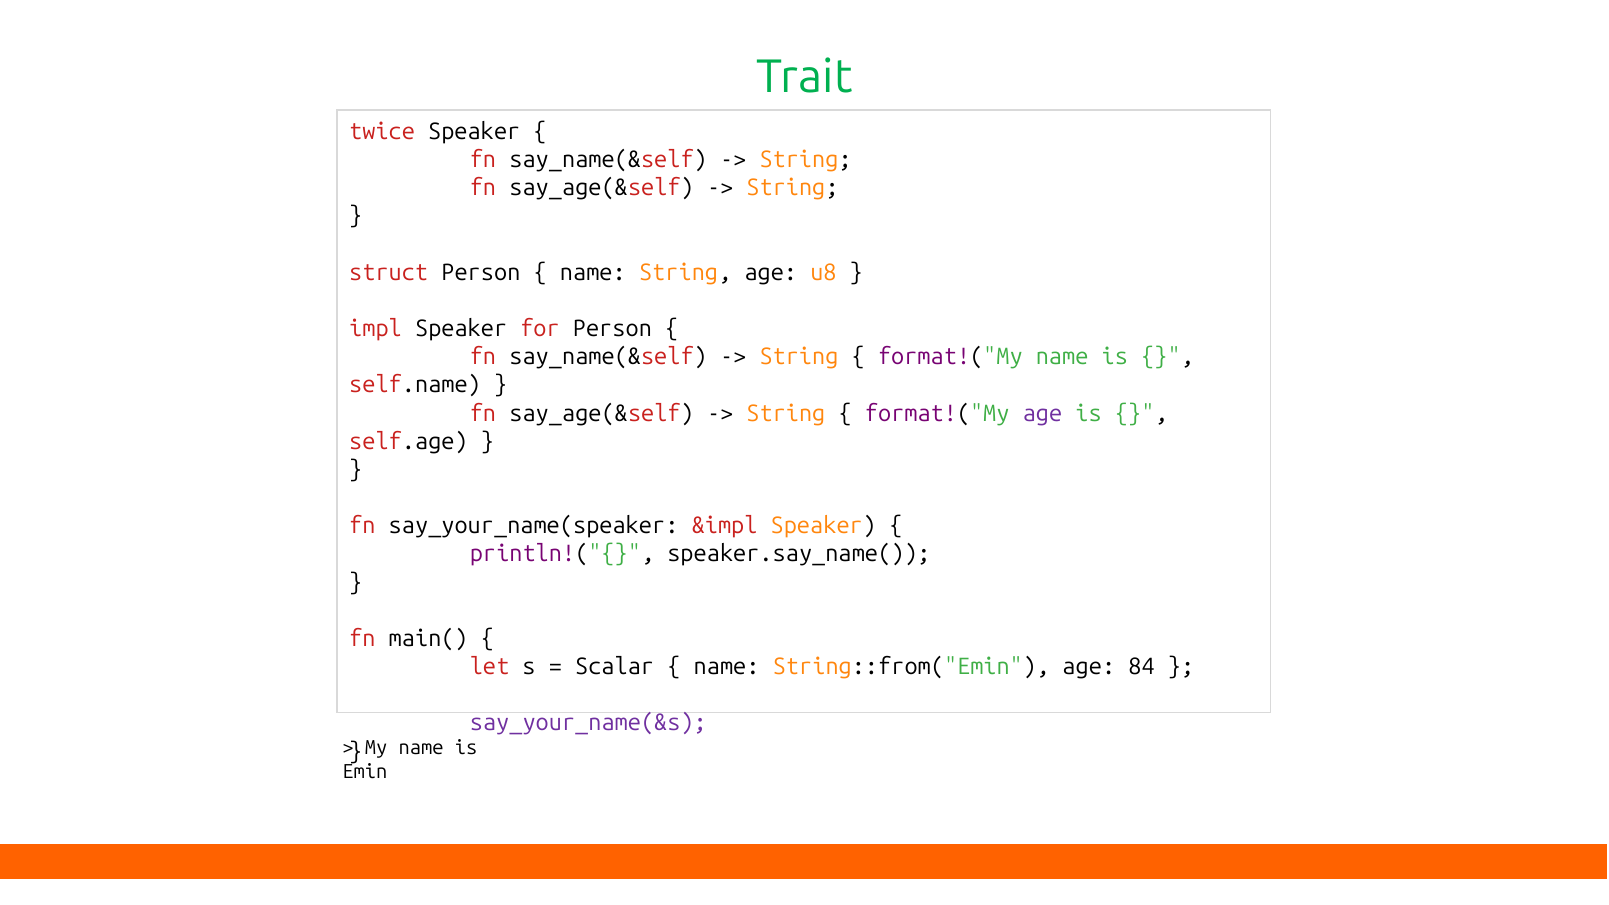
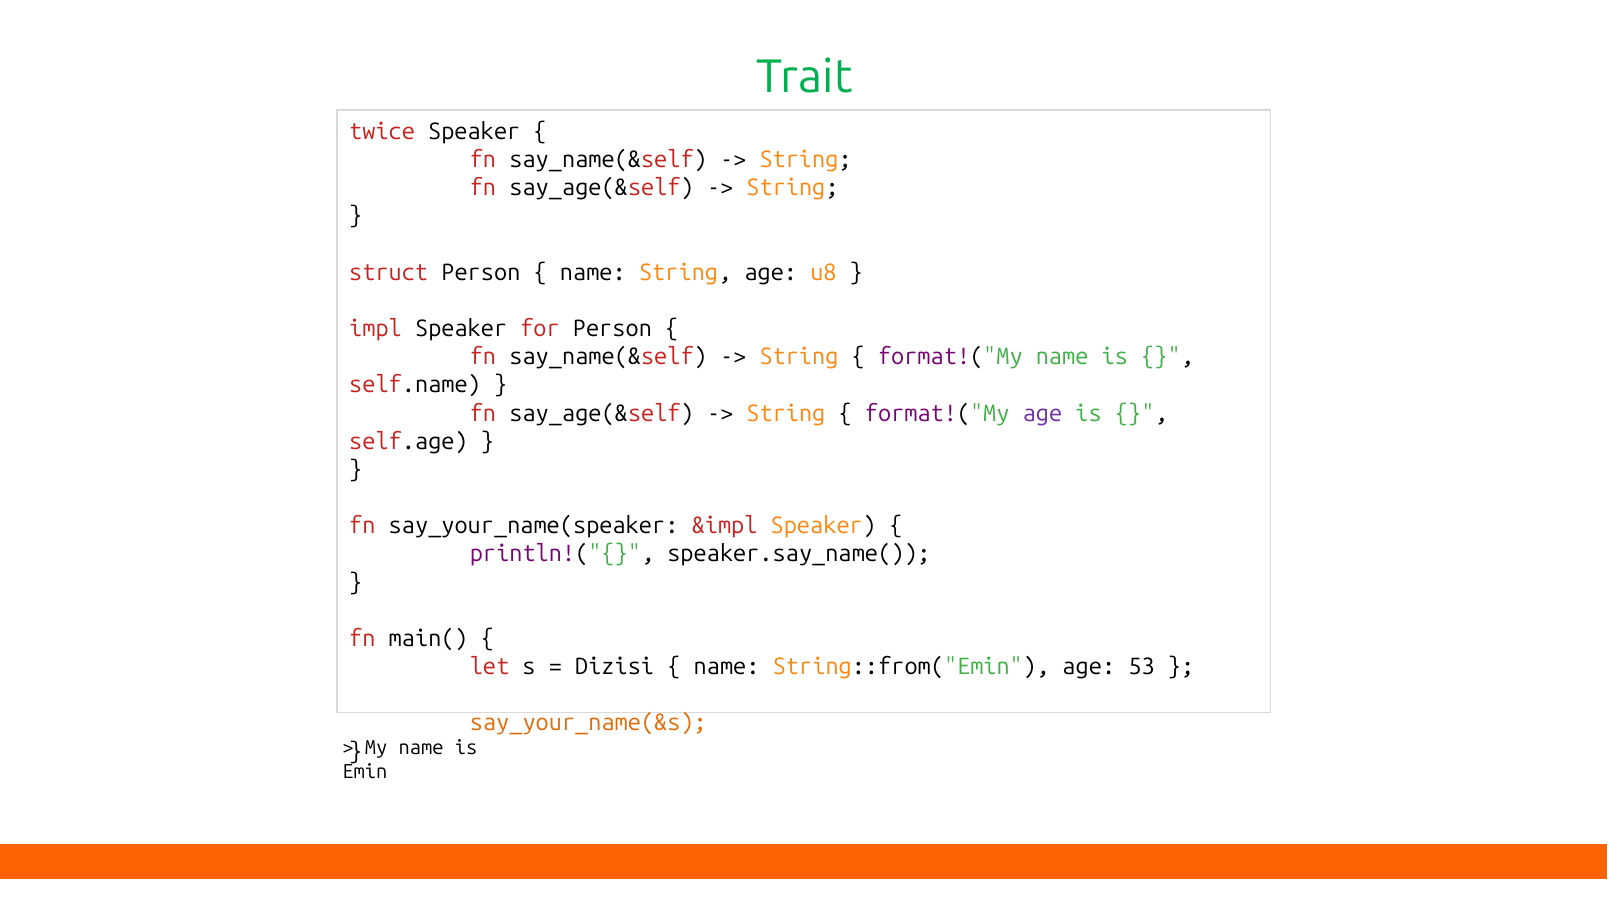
Scalar: Scalar -> Dizisi (615, 667)
84: 84 -> 53 (1142, 667)
say_your_name(&s colour: purple -> orange (588, 723)
